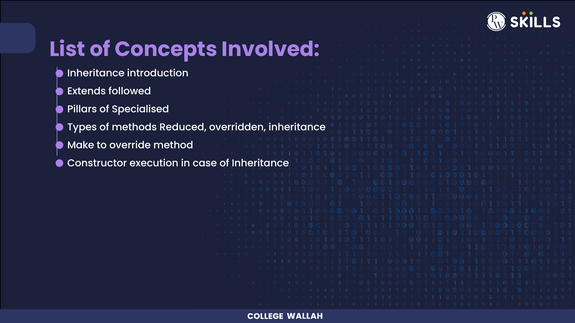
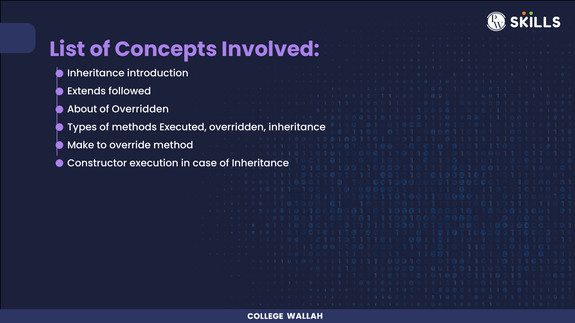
Pillars: Pillars -> About (82, 109)
of Specialised: Specialised -> Overridden (140, 109)
Reduced: Reduced -> Executed (183, 127)
